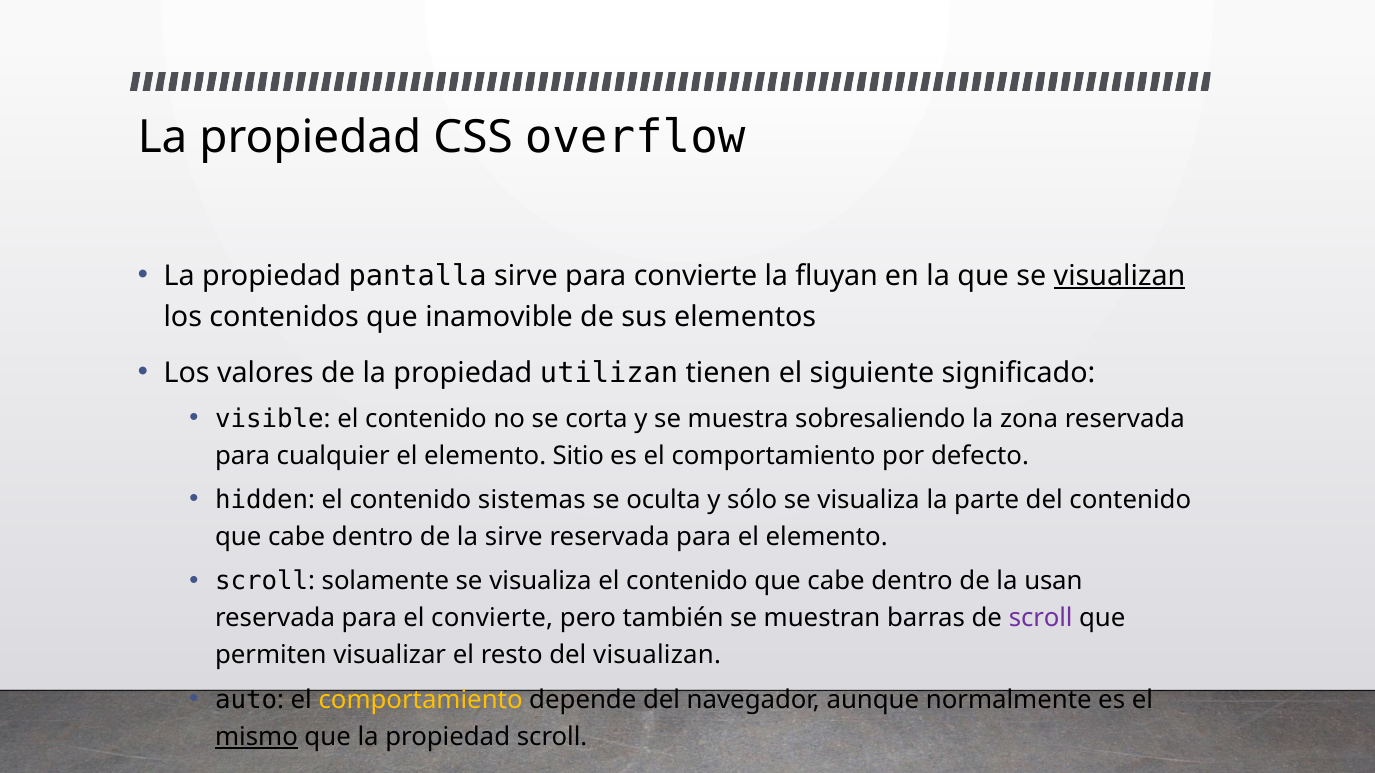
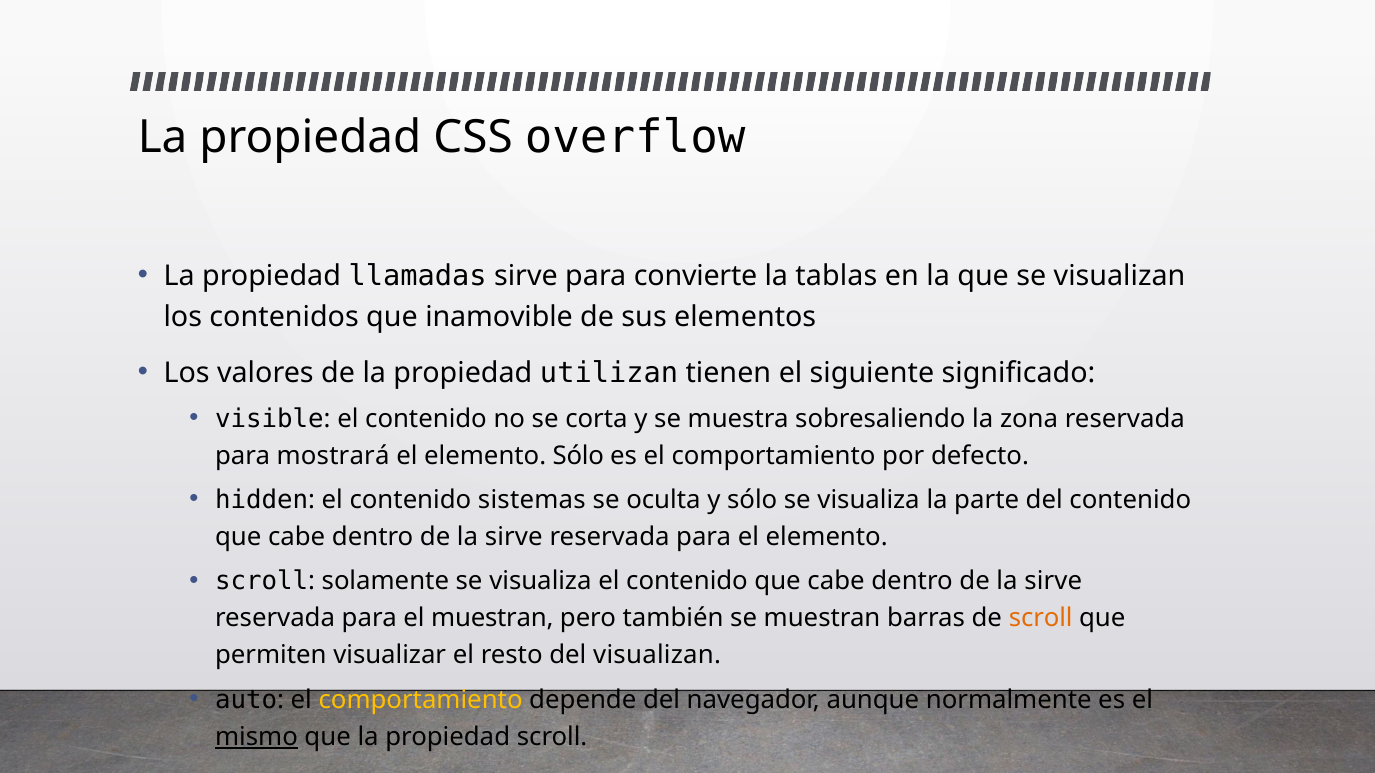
pantalla: pantalla -> llamadas (418, 276)
fluyan: fluyan -> tablas (836, 276)
visualizan underline: present -> none (1120, 276)
cualquier: cualquier -> mostrará (333, 456)
elemento Sitio: Sitio -> Sólo (578, 456)
usan: usan -> sirve (1053, 581)
el convierte: convierte -> muestran (492, 619)
scroll colour: purple -> orange (1041, 619)
